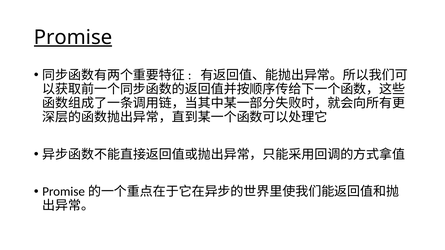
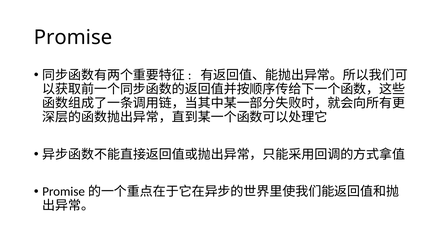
Promise underline: present -> none (73, 37)
